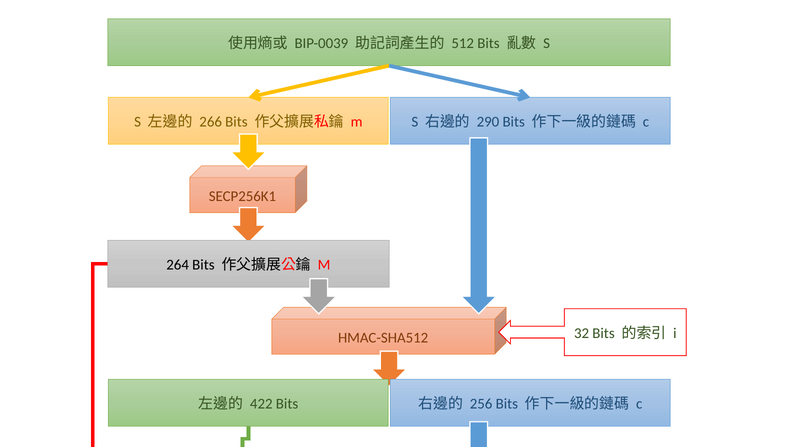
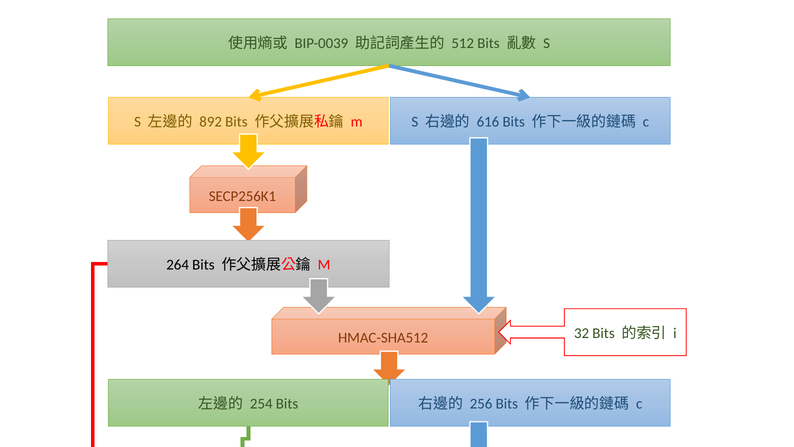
266: 266 -> 892 (211, 122)
290: 290 -> 616 (488, 122)
422: 422 -> 254 (261, 403)
